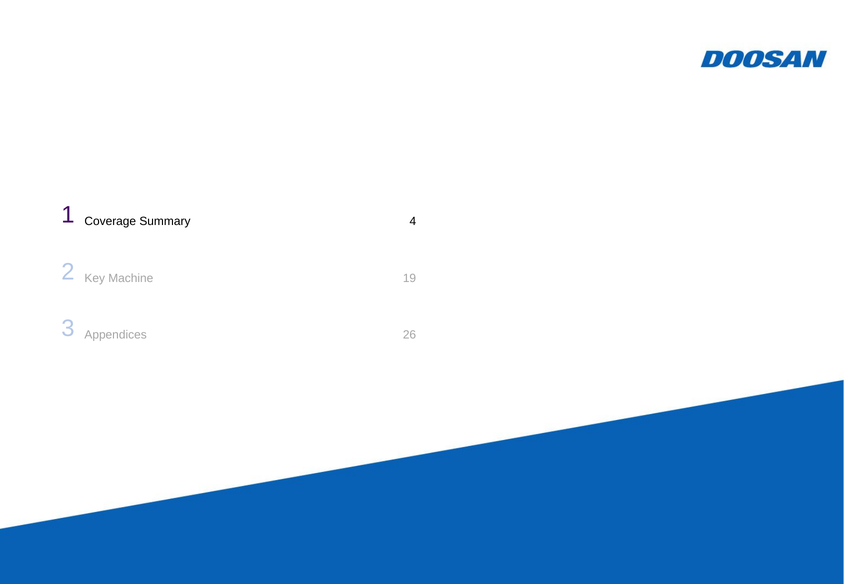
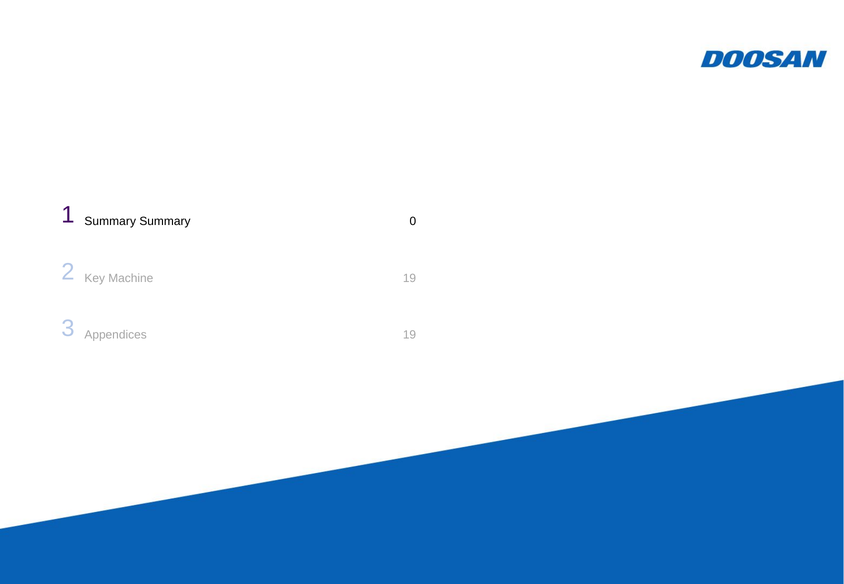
1 Coverage: Coverage -> Summary (110, 222)
Summary 4: 4 -> 0 (413, 222)
Appendices 26: 26 -> 19 (409, 335)
